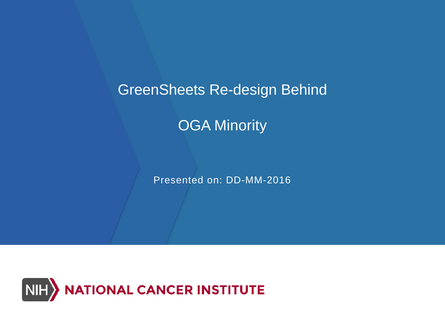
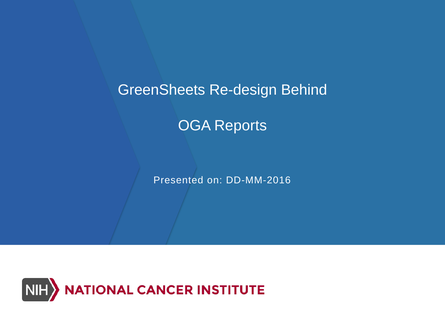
Minority: Minority -> Reports (241, 126)
